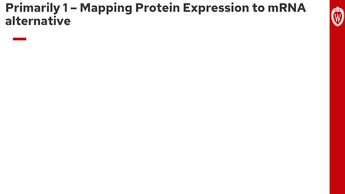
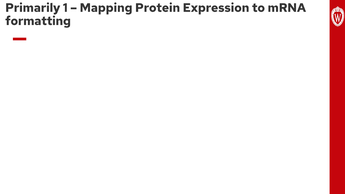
alternative: alternative -> formatting (38, 21)
